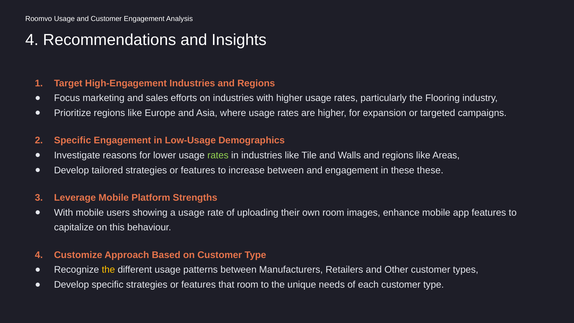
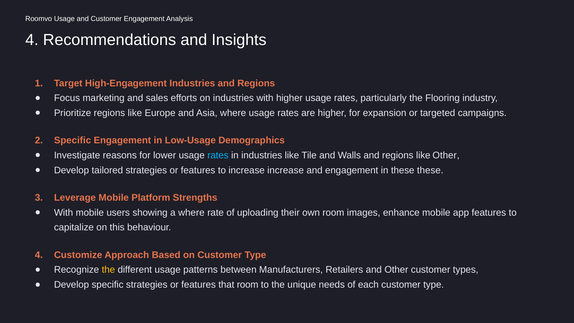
rates colour: light green -> light blue (218, 155)
like Areas: Areas -> Other (446, 155)
increase between: between -> increase (286, 170)
a usage: usage -> where (191, 213)
